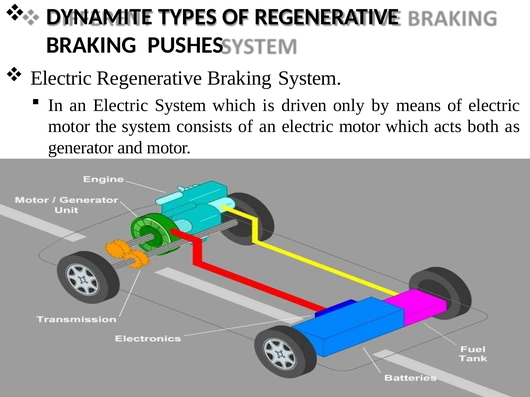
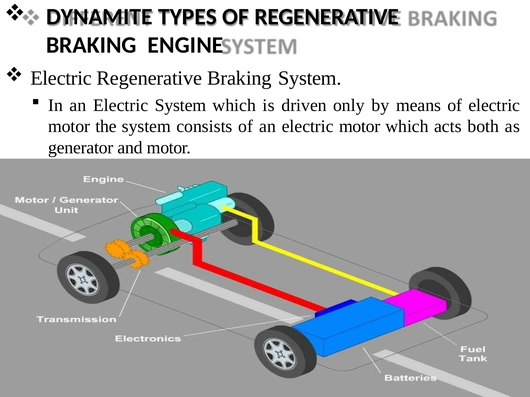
PUSHES: PUSHES -> ENGINE (185, 45)
